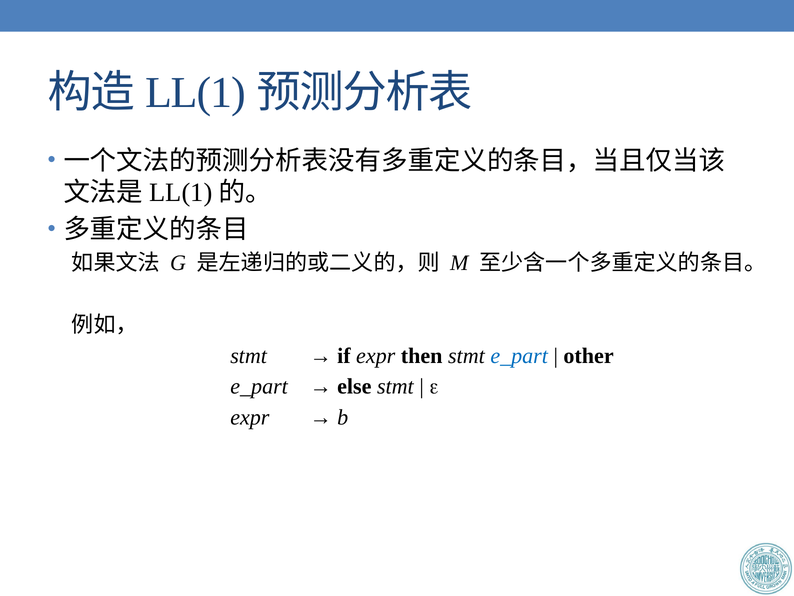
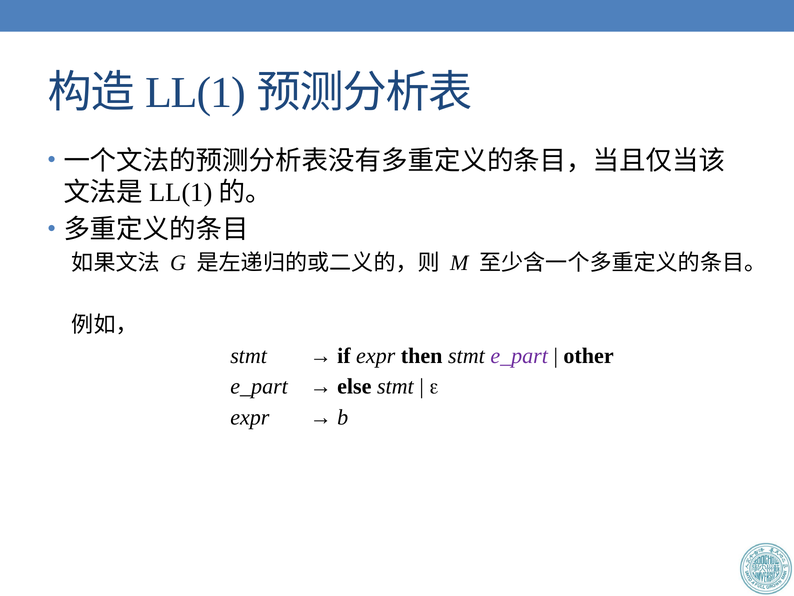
e_part colour: blue -> purple (519, 355)
